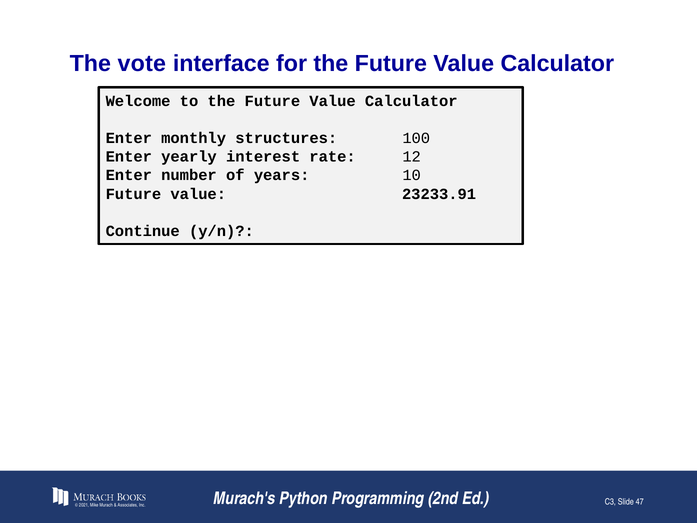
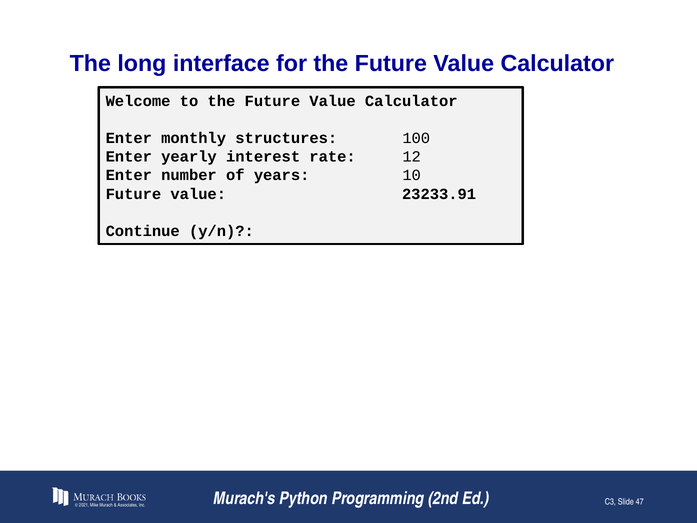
vote: vote -> long (142, 63)
